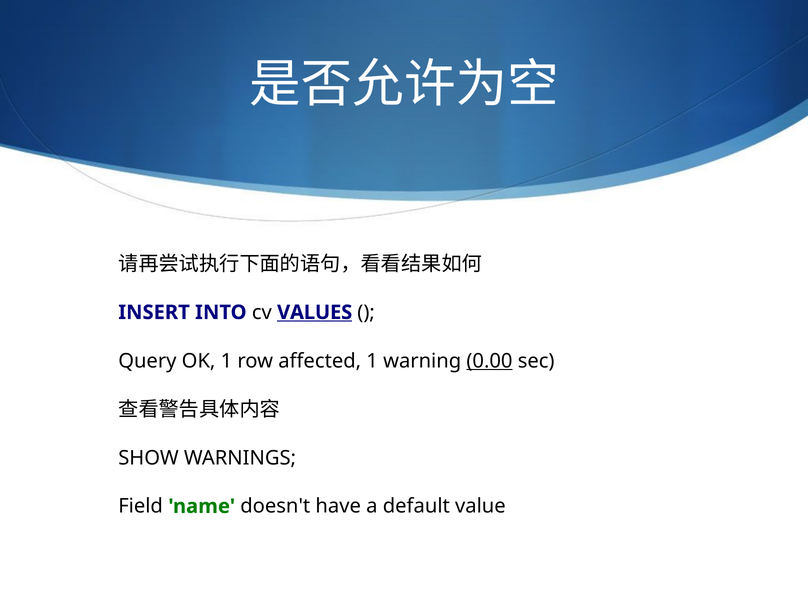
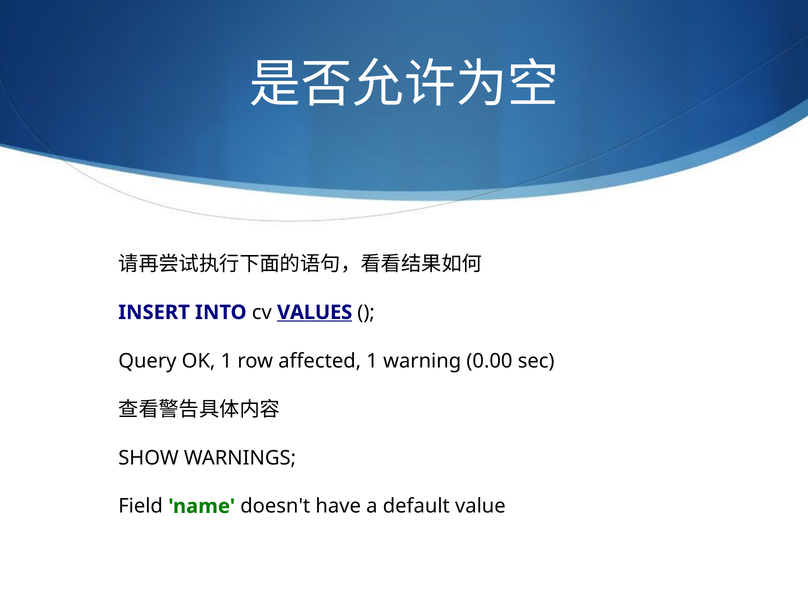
0.00 underline: present -> none (489, 361)
